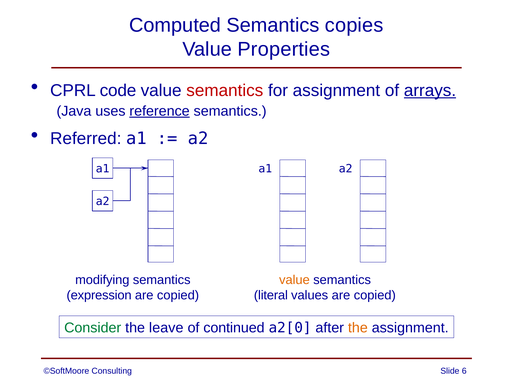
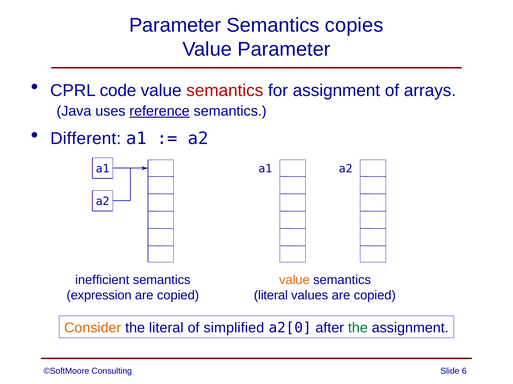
Computed: Computed -> Parameter (175, 25)
Value Properties: Properties -> Parameter (284, 49)
arrays underline: present -> none (430, 91)
Referred: Referred -> Different (86, 139)
modifying: modifying -> inefficient (102, 280)
Consider colour: green -> orange (93, 328)
the leave: leave -> literal (166, 328)
continued: continued -> simplified (234, 328)
the colour: orange -> green (358, 328)
